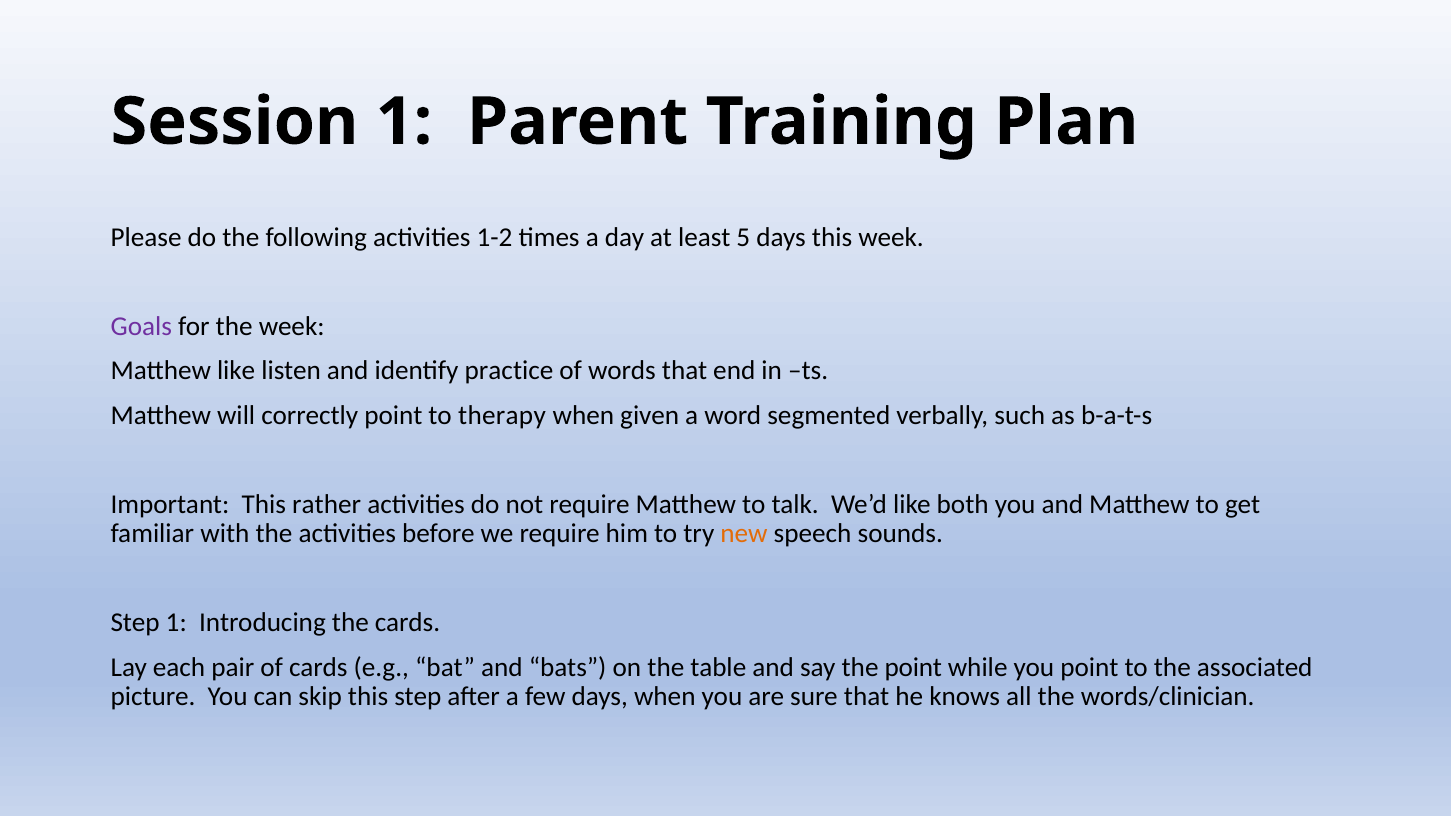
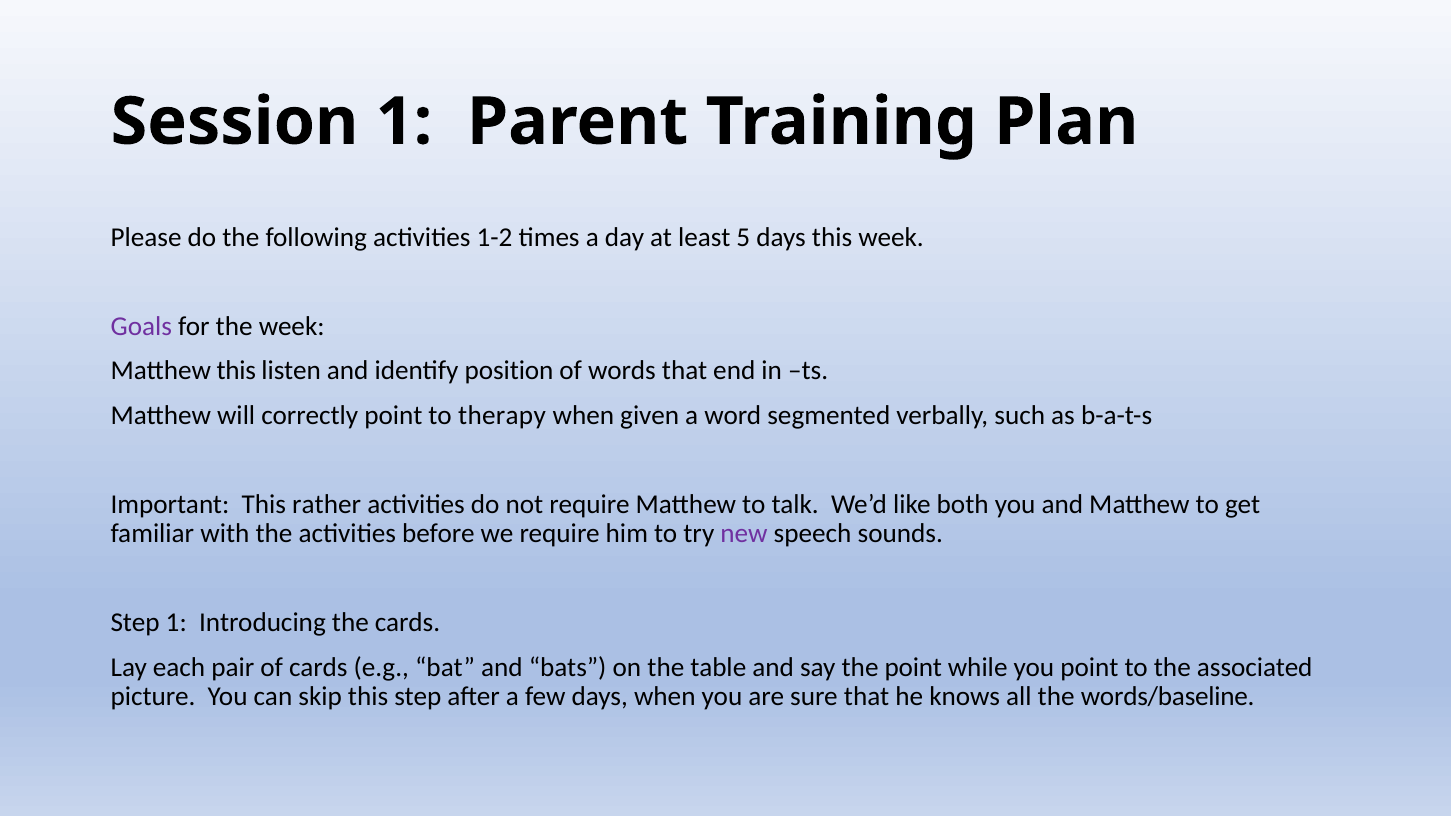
Matthew like: like -> this (236, 371)
practice: practice -> position (509, 371)
new colour: orange -> purple (744, 534)
words/clinician: words/clinician -> words/baseline (1168, 697)
